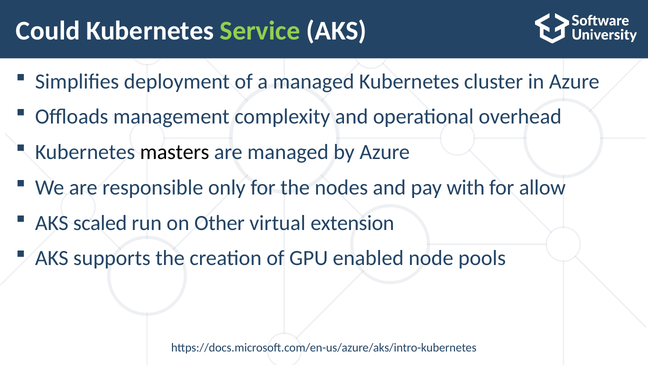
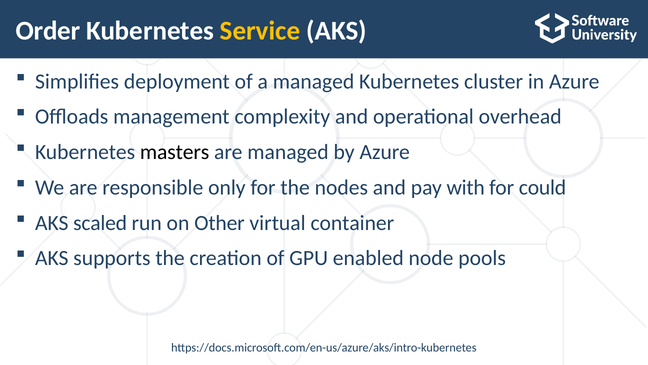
Could: Could -> Order (48, 31)
Service colour: light green -> yellow (260, 31)
allow: allow -> could (543, 187)
extension: extension -> container (352, 223)
